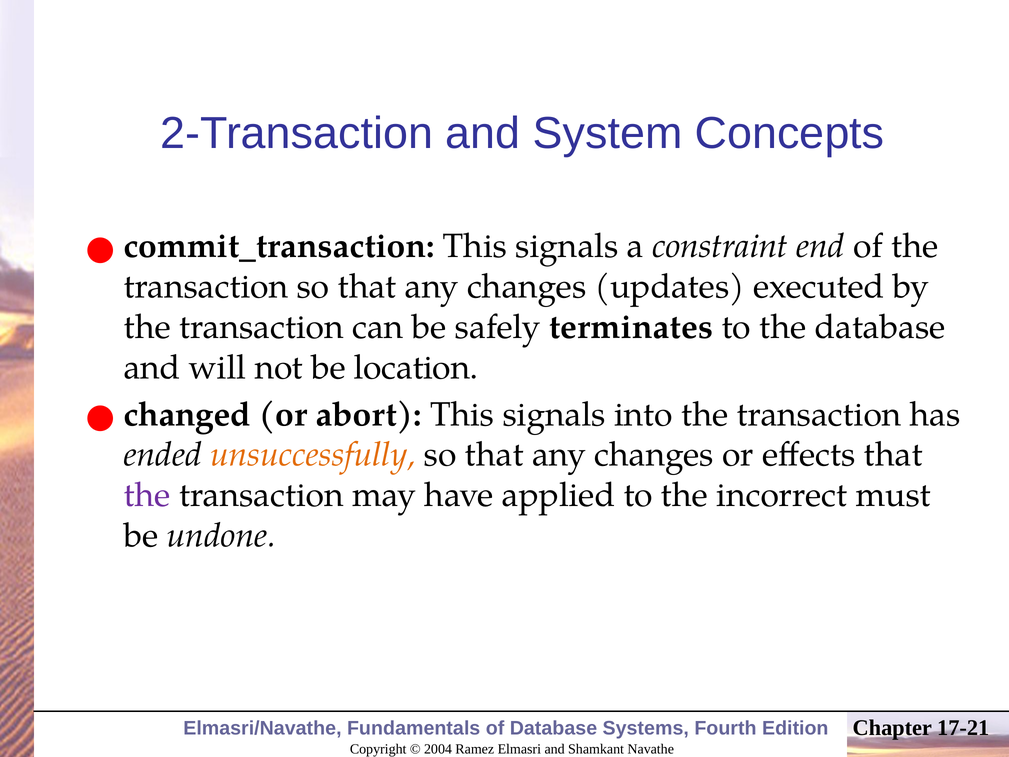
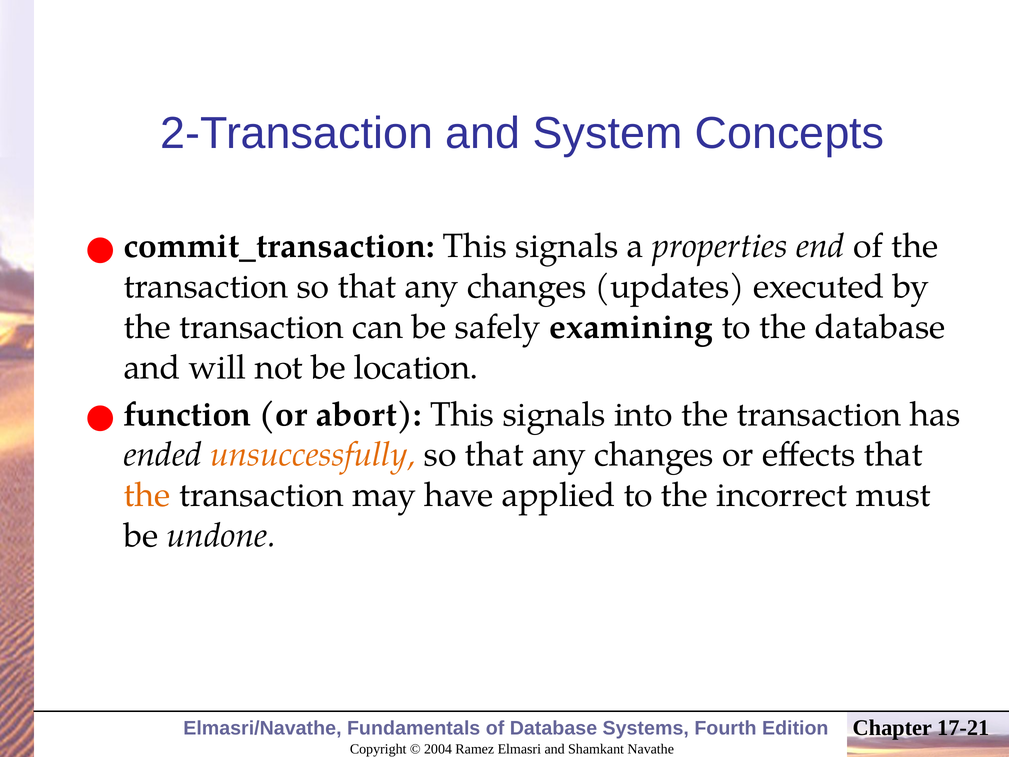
constraint: constraint -> properties (720, 246)
terminates: terminates -> examining (631, 327)
changed: changed -> function (187, 414)
the colour: purple -> orange (147, 495)
